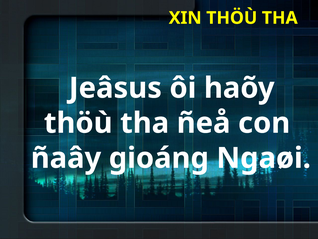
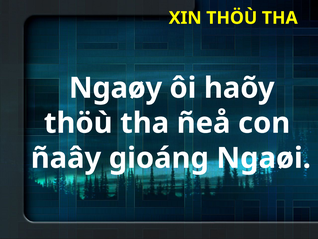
Jeâsus: Jeâsus -> Ngaøy (116, 88)
